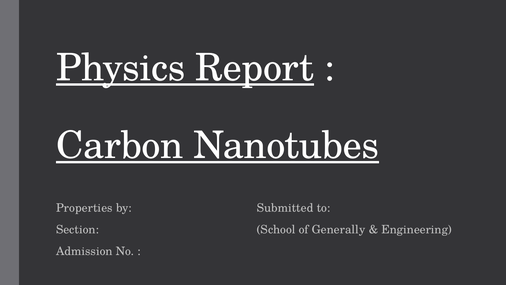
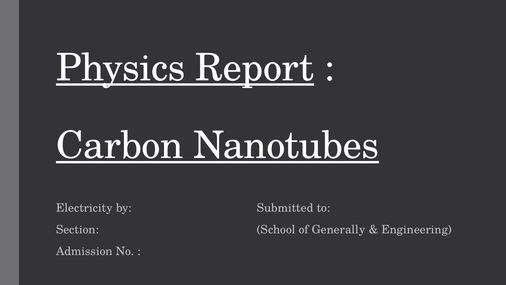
Properties: Properties -> Electricity (84, 208)
